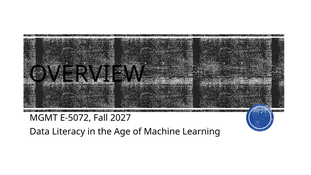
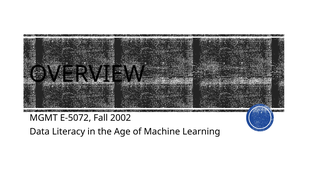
2027: 2027 -> 2002 (121, 118)
